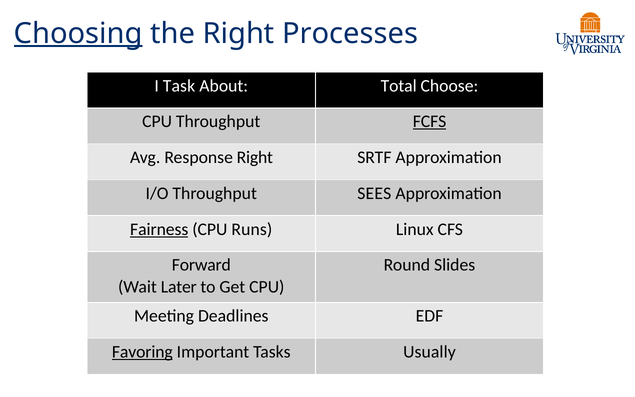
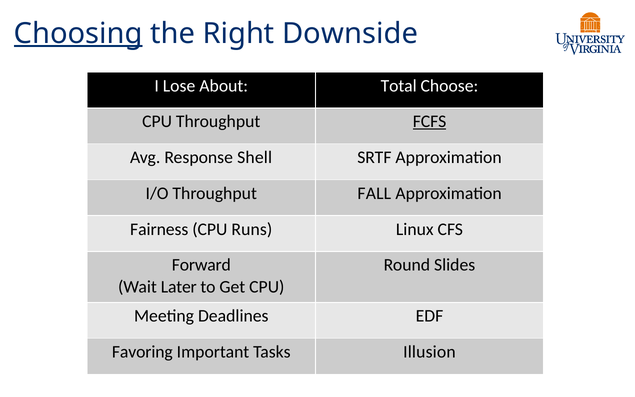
Processes: Processes -> Downside (350, 33)
Task: Task -> Lose (179, 86)
Response Right: Right -> Shell (255, 157)
SEES: SEES -> FALL (374, 193)
Fairness underline: present -> none (159, 229)
Favoring underline: present -> none (142, 352)
Usually: Usually -> Illusion (429, 352)
